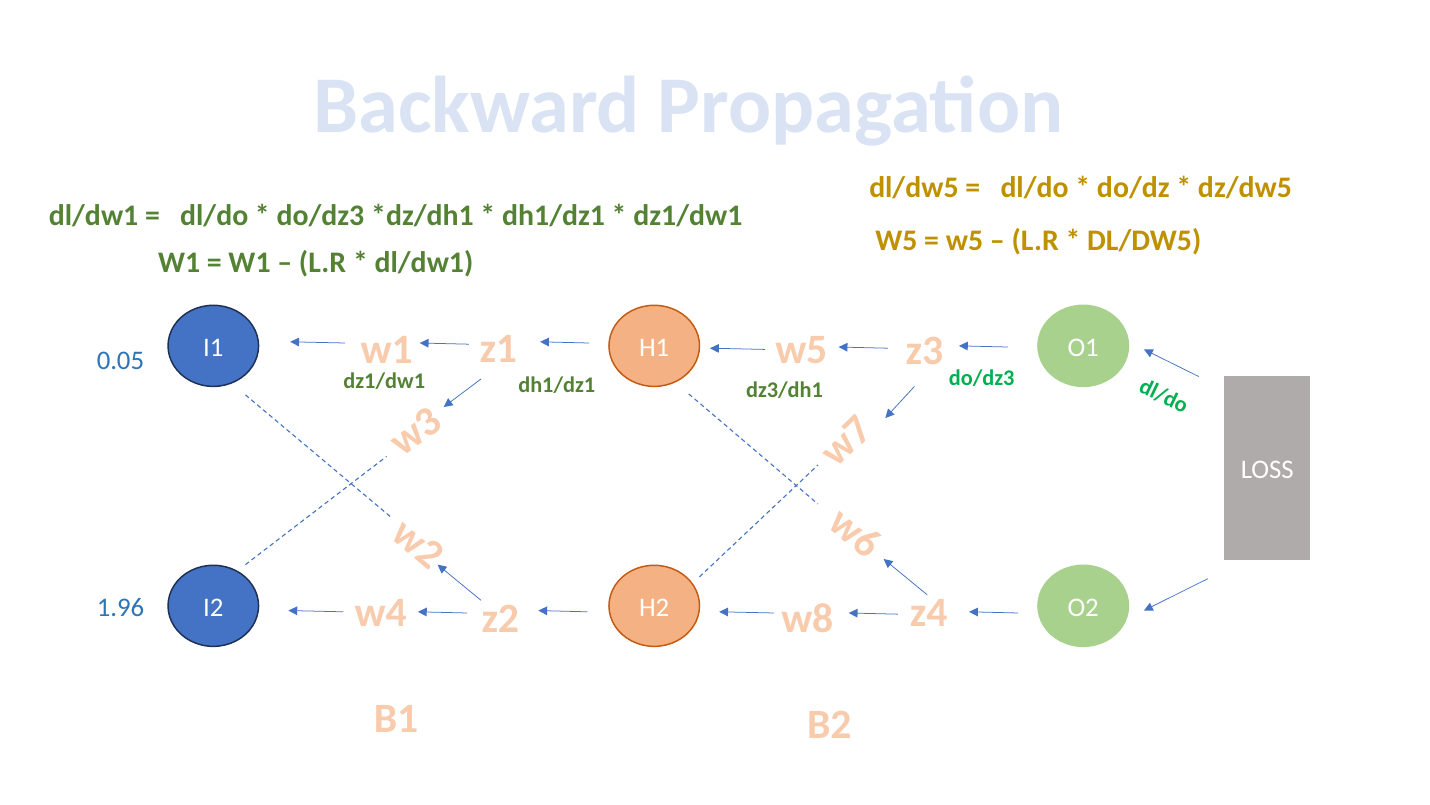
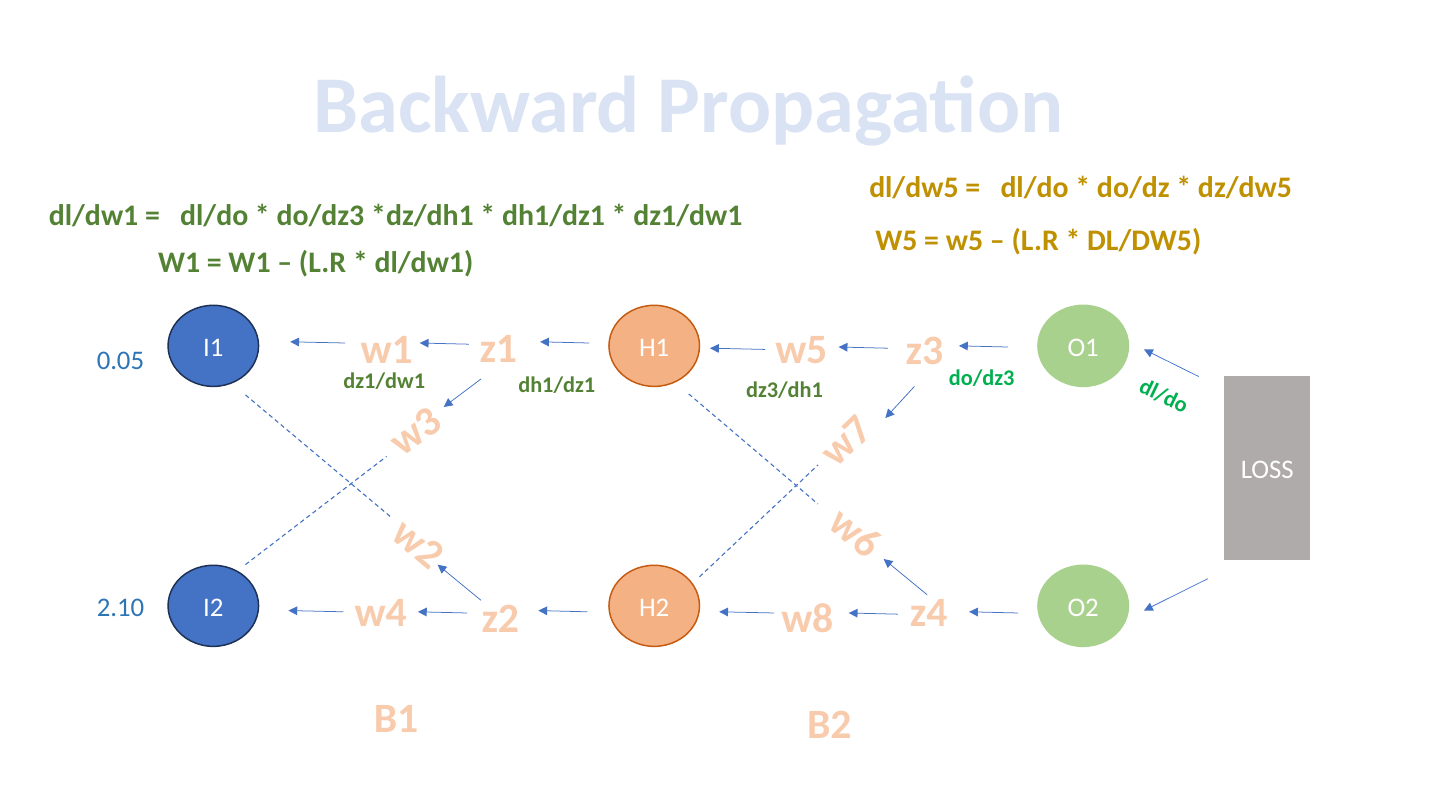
1.96: 1.96 -> 2.10 (120, 607)
